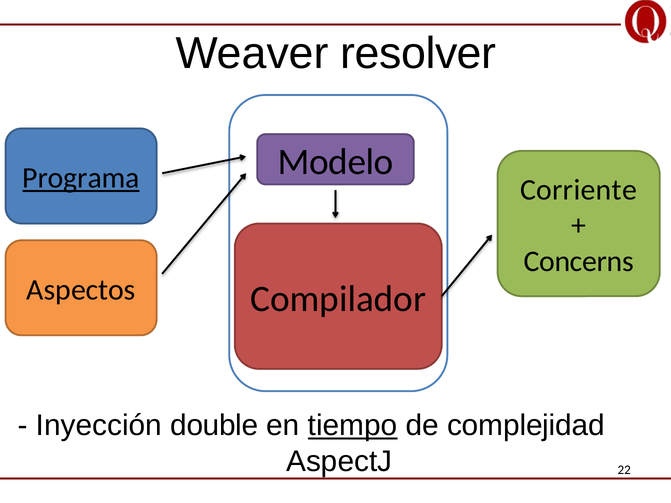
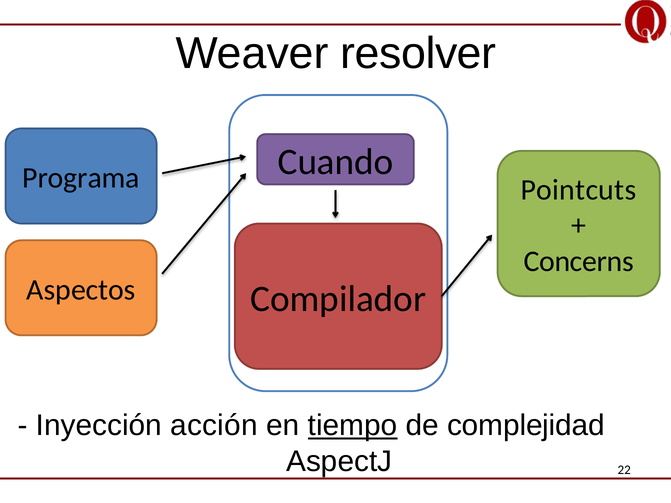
Modelo: Modelo -> Cuando (336, 162)
Programa underline: present -> none (81, 178)
Corriente: Corriente -> Pointcuts (578, 190)
double: double -> acción (214, 426)
